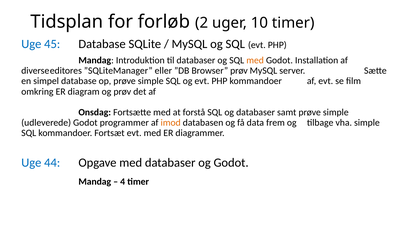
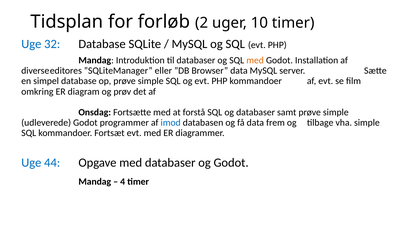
45: 45 -> 32 (52, 44)
Browser prøv: prøv -> data (239, 71)
imod colour: orange -> blue (171, 122)
